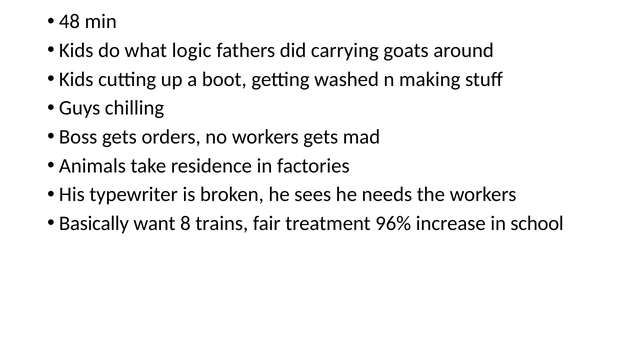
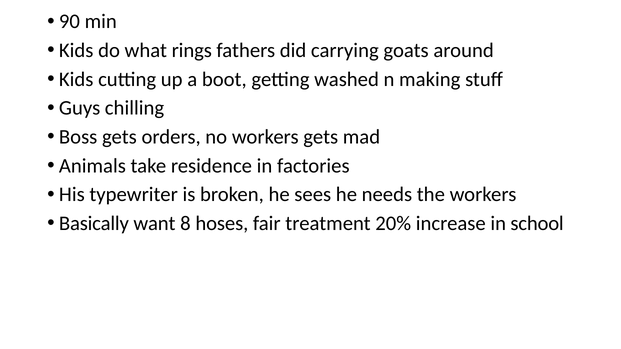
48: 48 -> 90 (69, 22)
logic: logic -> rings (192, 50)
trains: trains -> hoses (222, 224)
96%: 96% -> 20% (393, 224)
